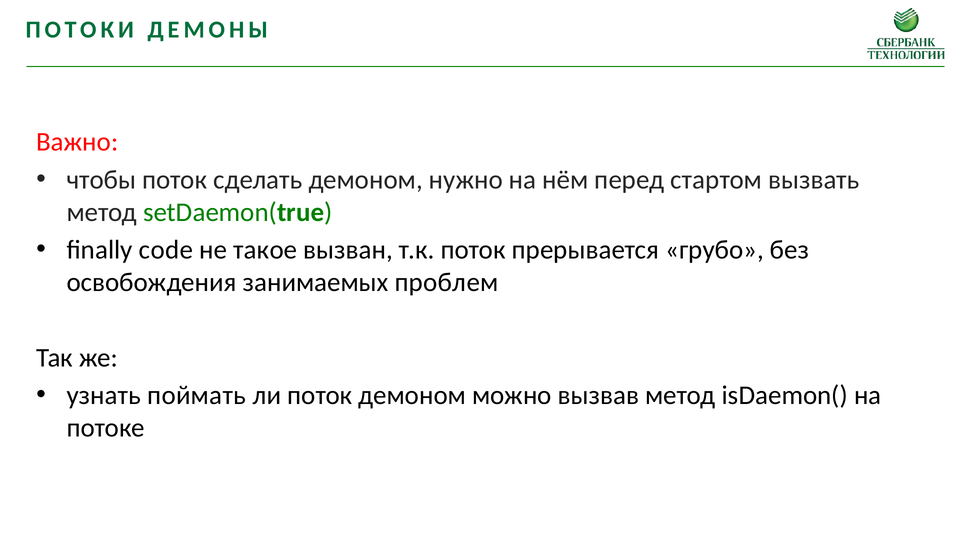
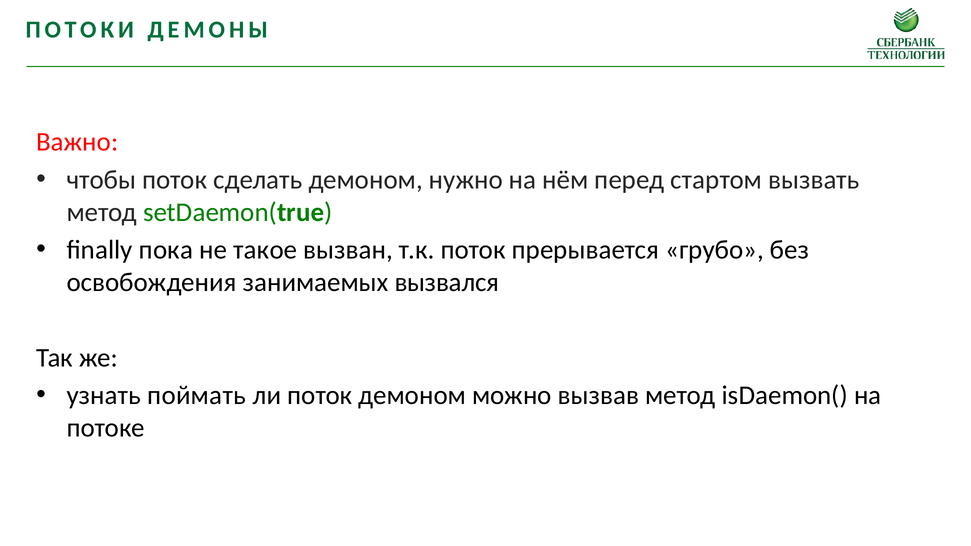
code: code -> пока (166, 250)
проблем: проблем -> вызвался (447, 282)
